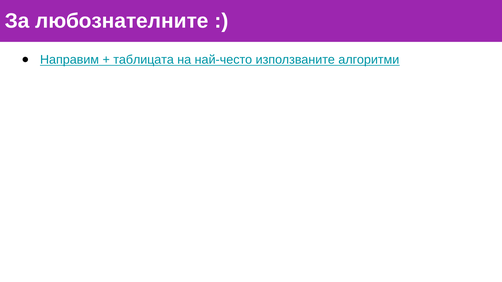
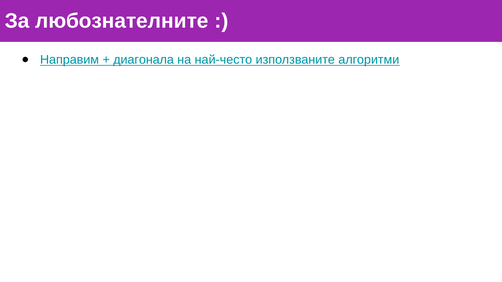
таблицата: таблицата -> диагонала (144, 60)
